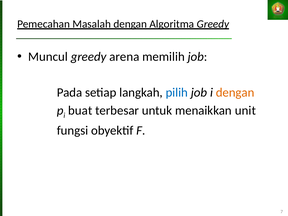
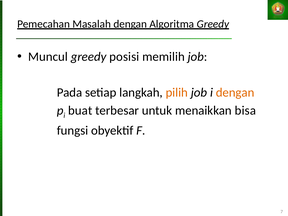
arena: arena -> posisi (124, 57)
pilih colour: blue -> orange (177, 93)
unit: unit -> bisa (245, 110)
